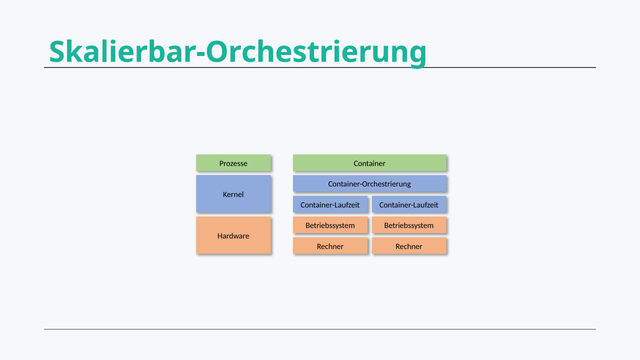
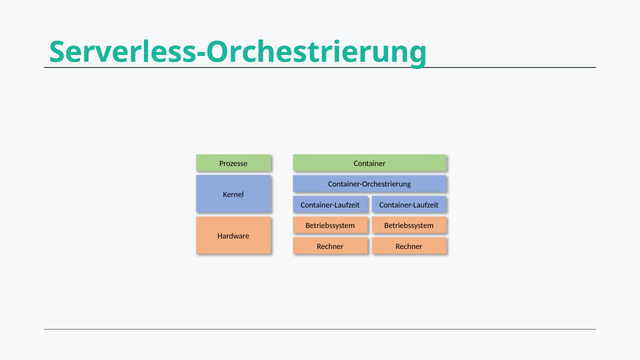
Skalierbar-Orchestrierung: Skalierbar-Orchestrierung -> Serverless-Orchestrierung (238, 52)
